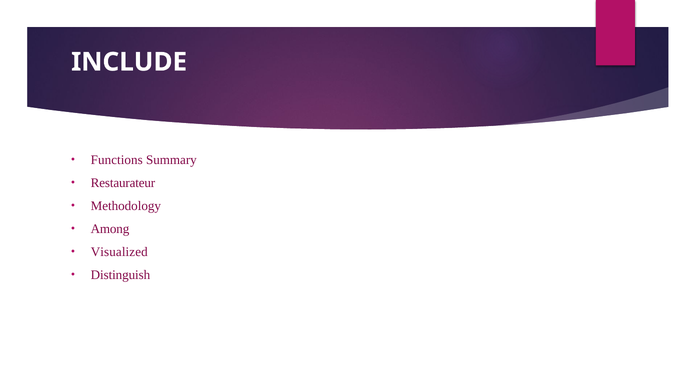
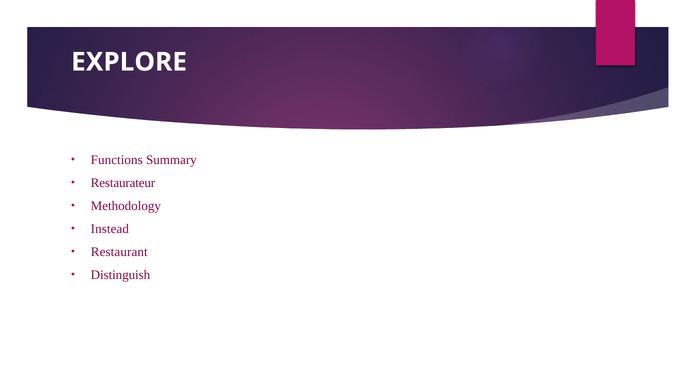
INCLUDE: INCLUDE -> EXPLORE (129, 62)
Among: Among -> Instead (110, 229)
Visualized: Visualized -> Restaurant (119, 252)
